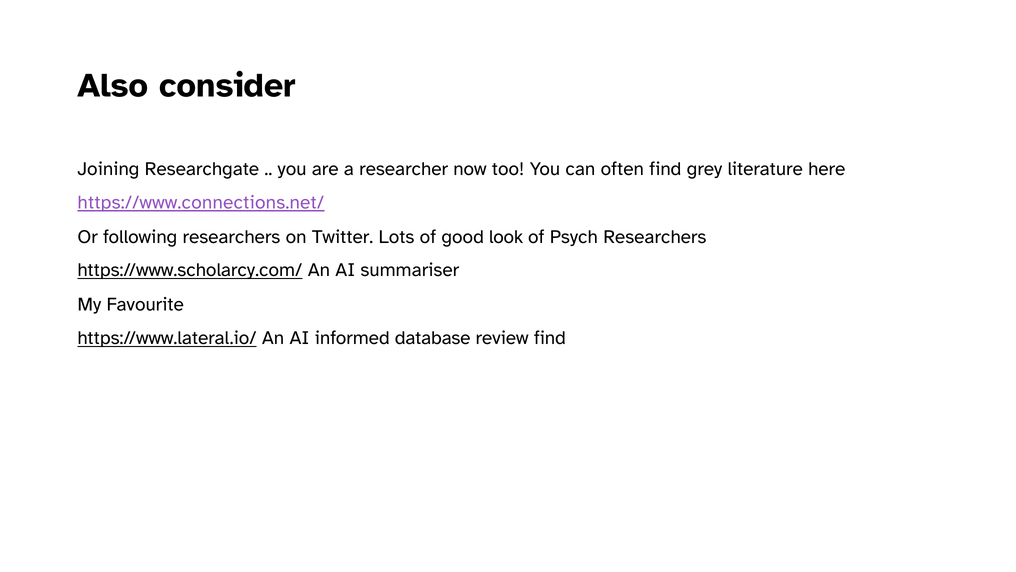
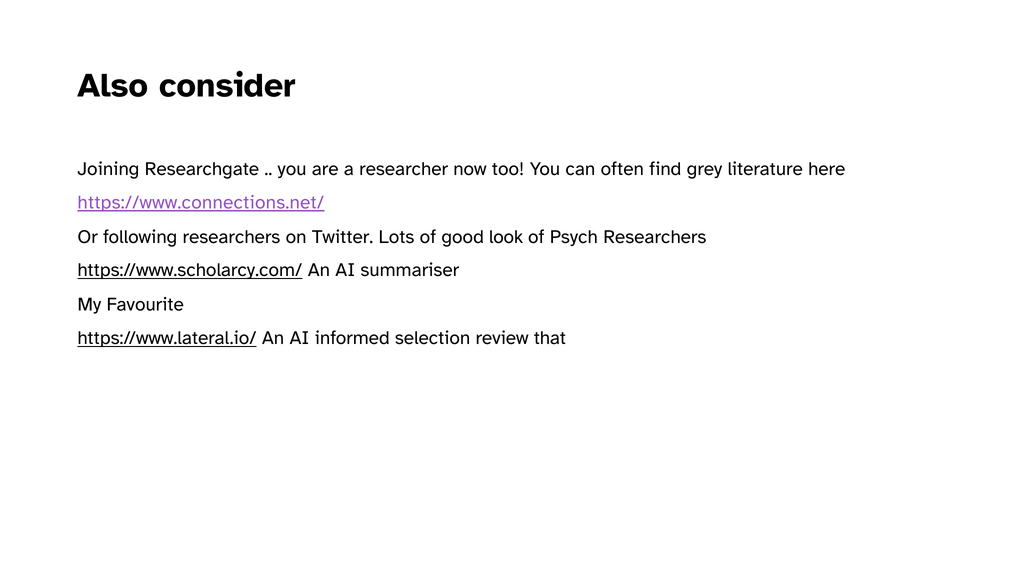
database: database -> selection (433, 338)
review find: find -> that (550, 338)
